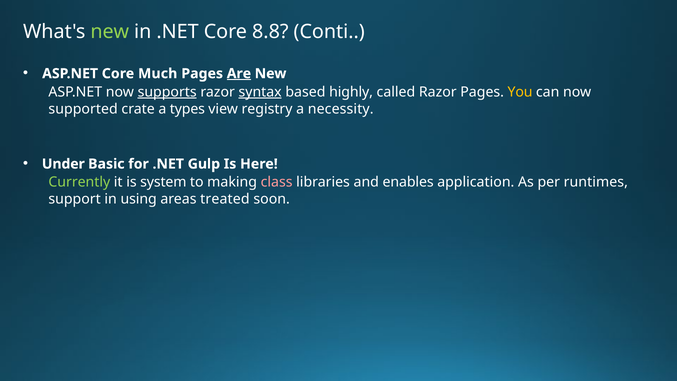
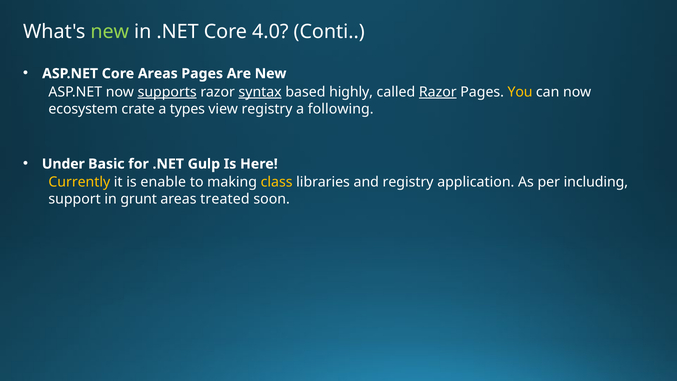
8.8: 8.8 -> 4.0 (270, 32)
Core Much: Much -> Areas (158, 74)
Are underline: present -> none (239, 74)
Razor underline: none -> present (438, 92)
supported: supported -> ecosystem (83, 109)
necessity: necessity -> following (341, 109)
Currently colour: light green -> yellow (79, 182)
system: system -> enable (163, 182)
class colour: pink -> yellow (277, 182)
and enables: enables -> registry (408, 182)
runtimes: runtimes -> including (596, 182)
using: using -> grunt (139, 199)
